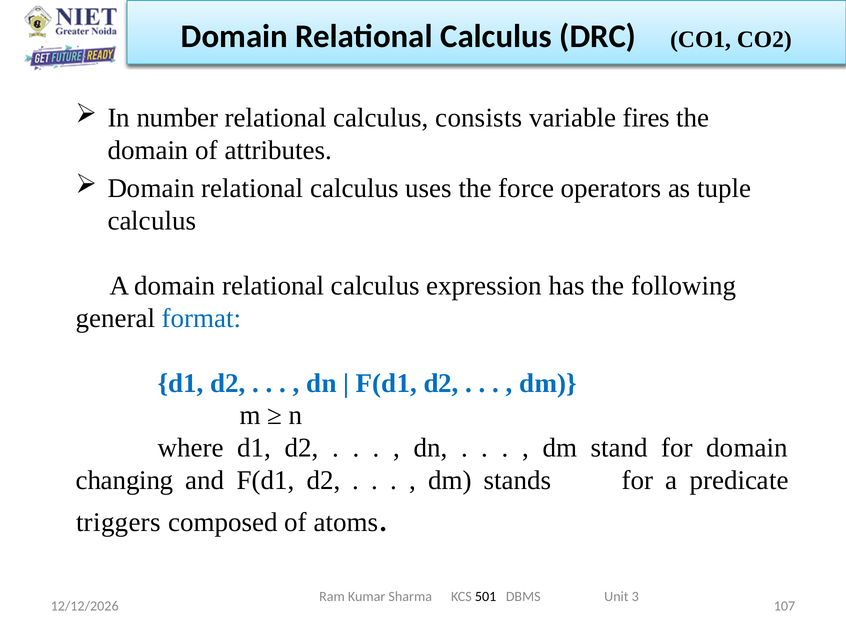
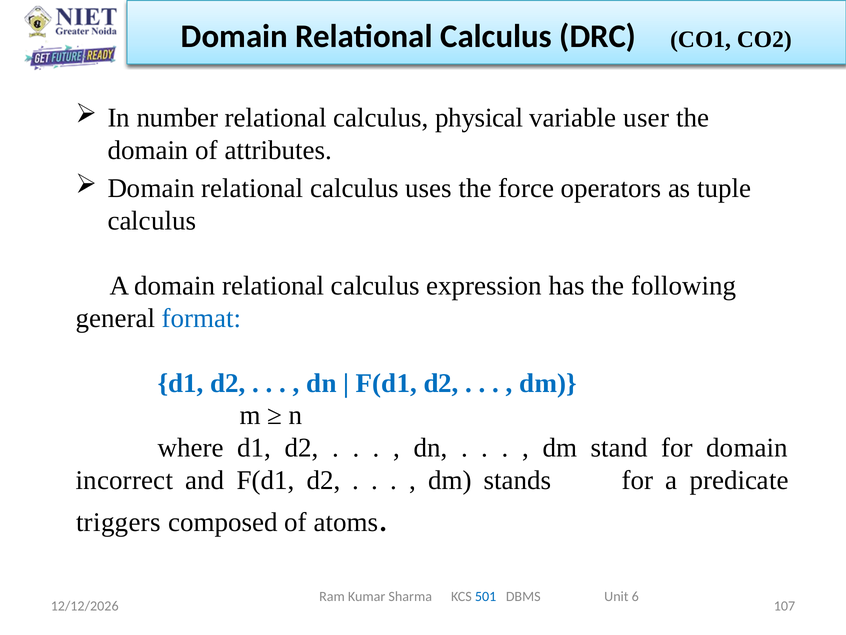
consists: consists -> physical (479, 118)
fires: fires -> user (646, 118)
changing: changing -> incorrect (124, 480)
501 colour: black -> blue (486, 596)
3: 3 -> 6 (635, 596)
